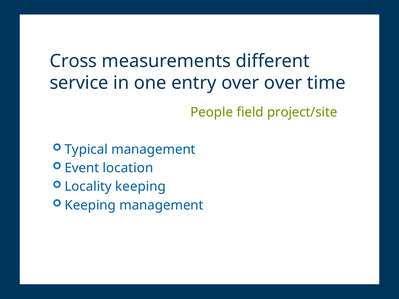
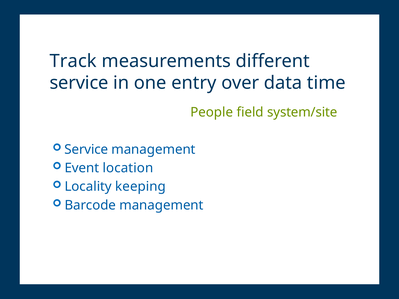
Cross: Cross -> Track (73, 61)
over over: over -> data (283, 83)
project/site: project/site -> system/site (302, 112)
Typical: Typical -> Service (86, 150)
Keeping: Keeping -> Barcode (90, 205)
